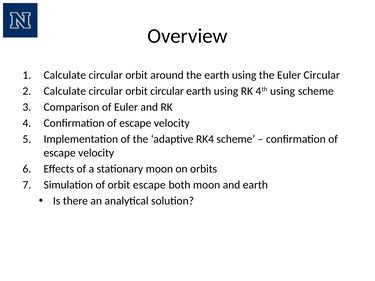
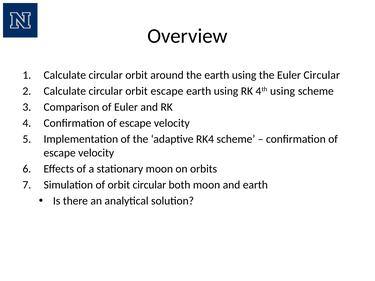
orbit circular: circular -> escape (167, 91)
orbit escape: escape -> circular (149, 185)
